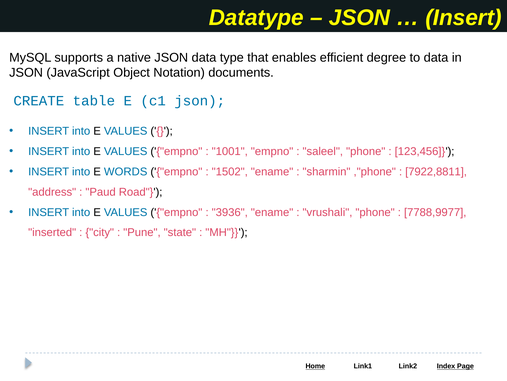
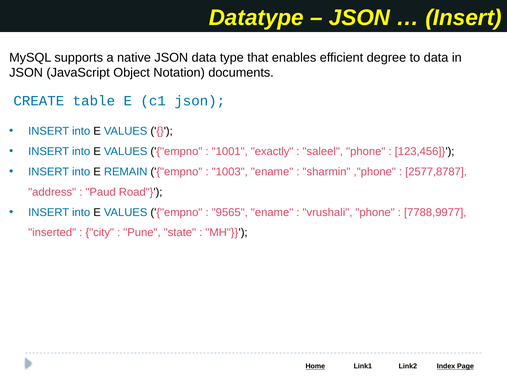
1001 empno: empno -> exactly (272, 151)
WORDS: WORDS -> REMAIN (126, 171)
1502: 1502 -> 1003 (230, 171)
7922,8811: 7922,8811 -> 2577,8787 (436, 171)
3936: 3936 -> 9565 (230, 212)
